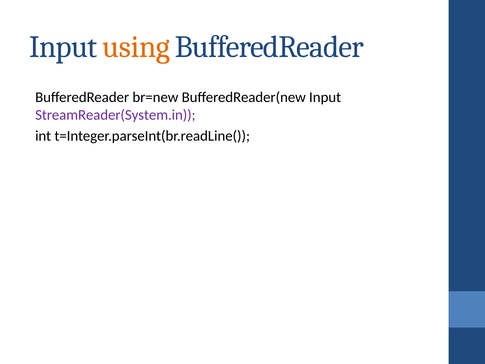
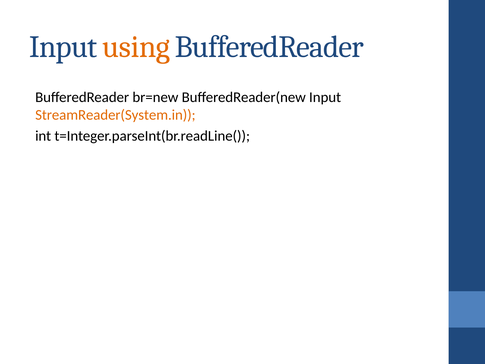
StreamReader(System.in colour: purple -> orange (115, 115)
